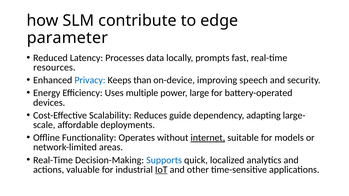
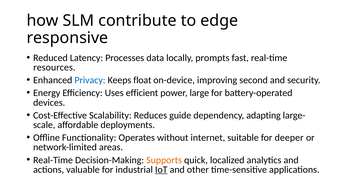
parameter: parameter -> responsive (67, 38)
than: than -> float (142, 80)
speech: speech -> second (254, 80)
multiple: multiple -> efficient (142, 93)
internet underline: present -> none (208, 138)
models: models -> deeper (289, 138)
Supports colour: blue -> orange (164, 160)
